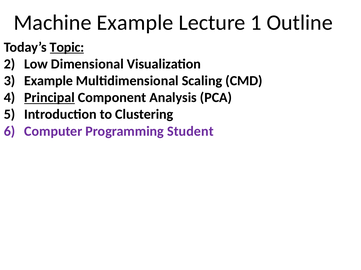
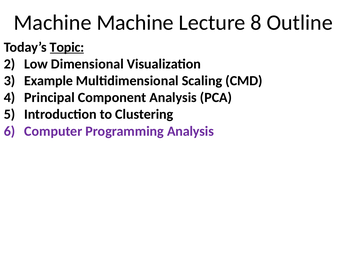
Machine Example: Example -> Machine (135, 23)
1: 1 -> 8 (256, 23)
Principal underline: present -> none (49, 98)
Programming Student: Student -> Analysis (190, 132)
